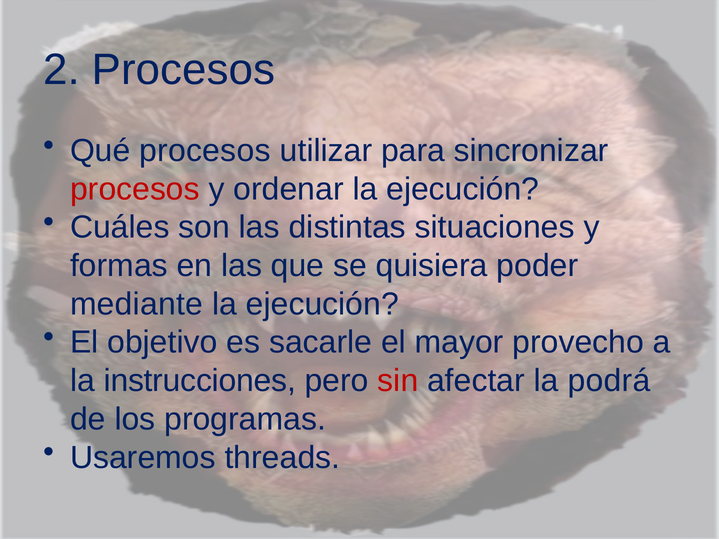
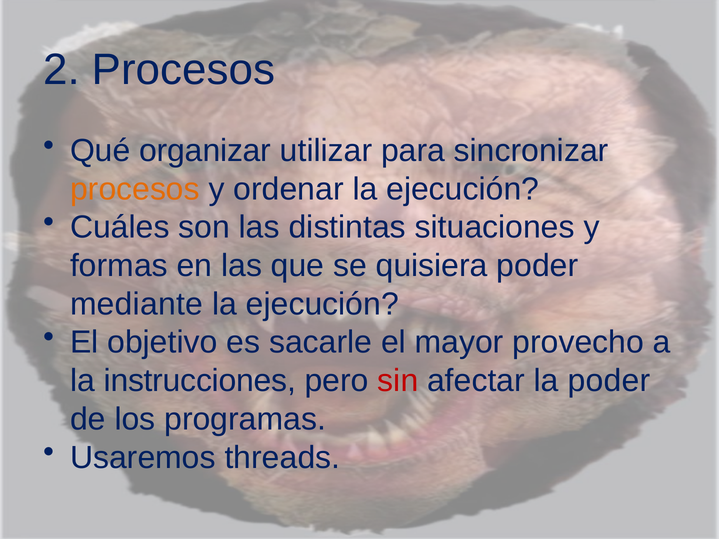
Qué procesos: procesos -> organizar (205, 151)
procesos colour: red -> orange (135, 189)
la podrá: podrá -> poder (609, 381)
